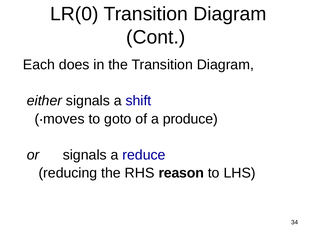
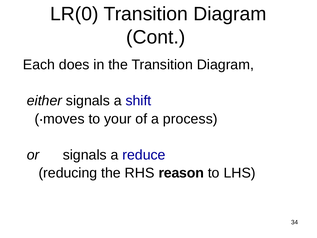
goto: goto -> your (118, 119)
produce: produce -> process (190, 119)
